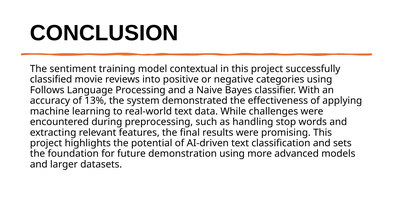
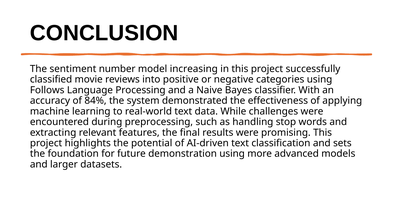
training: training -> number (117, 69)
contextual: contextual -> increasing (194, 69)
13%: 13% -> 84% (95, 101)
